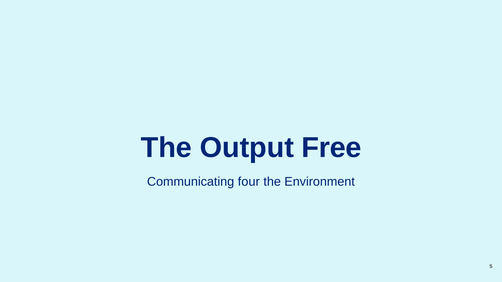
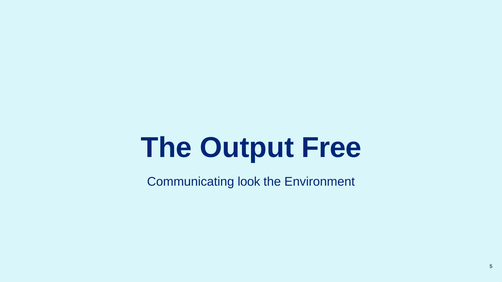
four: four -> look (249, 182)
